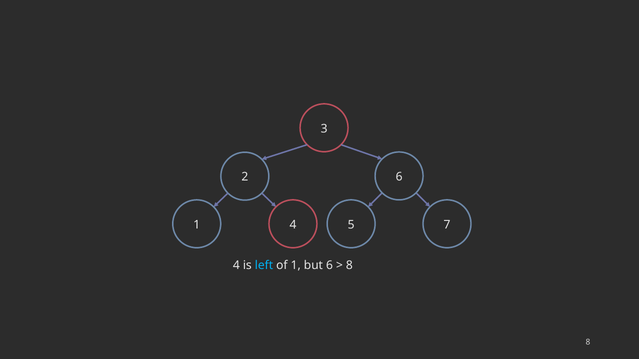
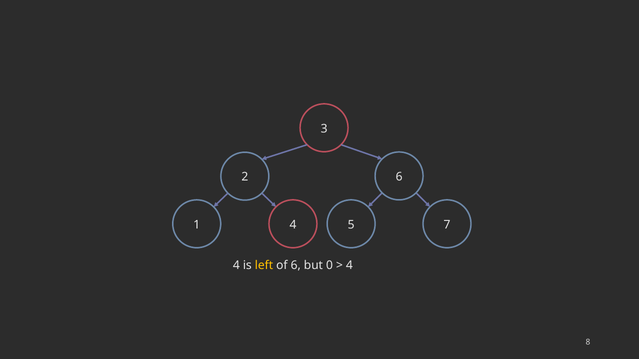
left colour: light blue -> yellow (264, 266)
of 1: 1 -> 6 (296, 266)
but 6: 6 -> 0 (329, 266)
8: 8 -> 4 (349, 266)
